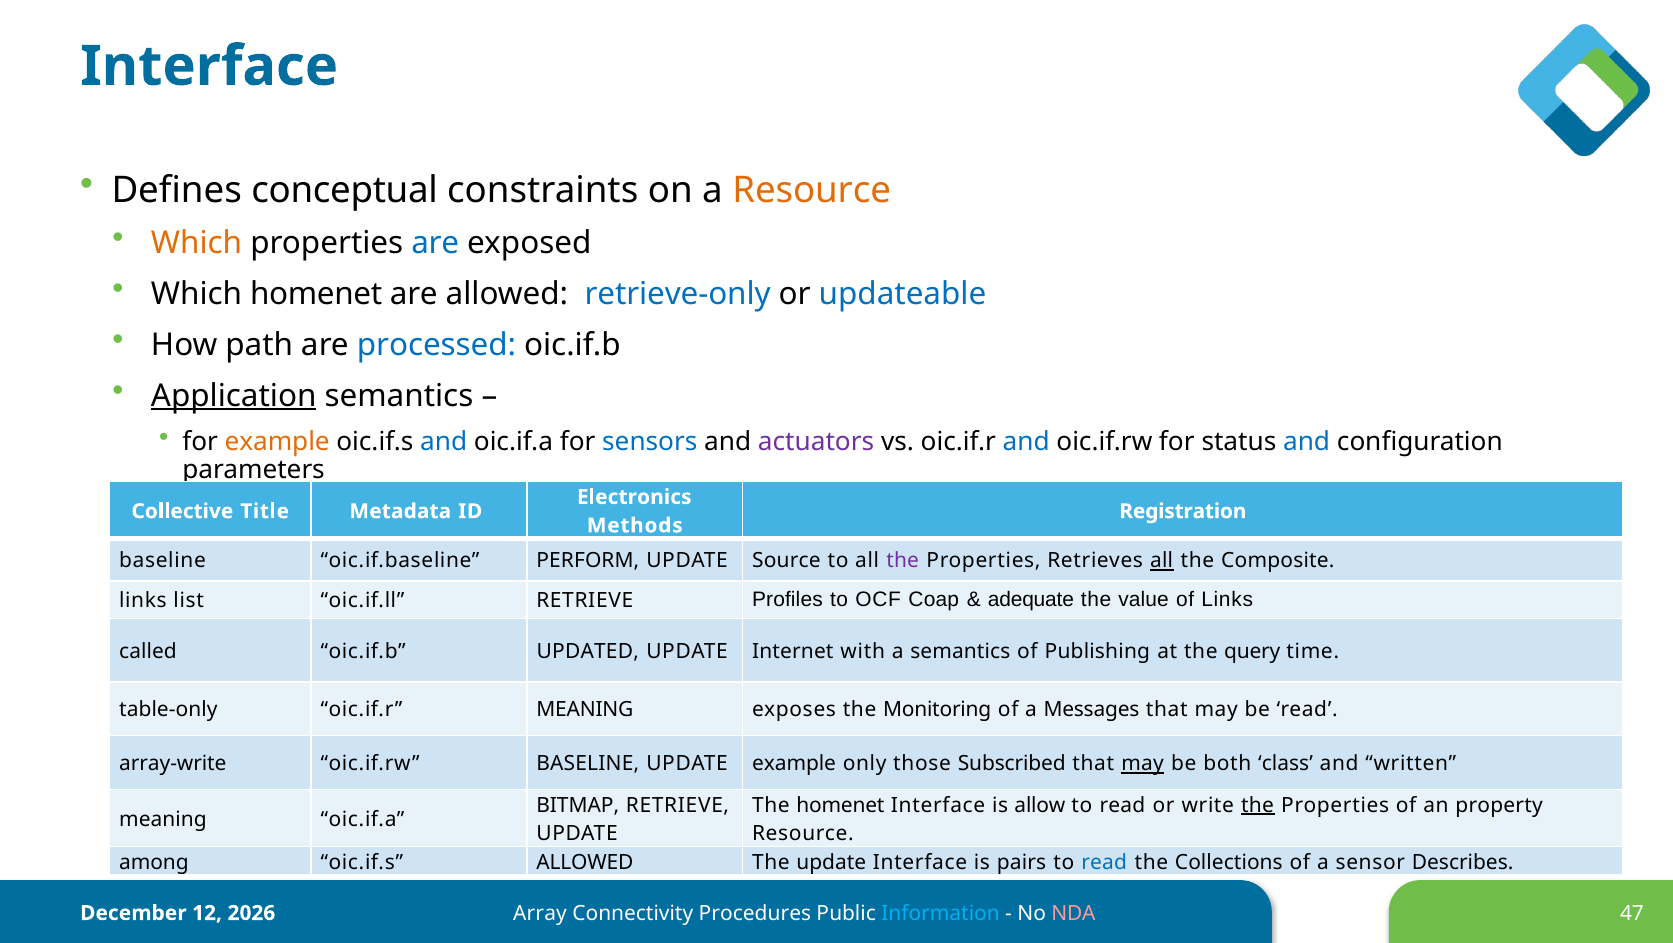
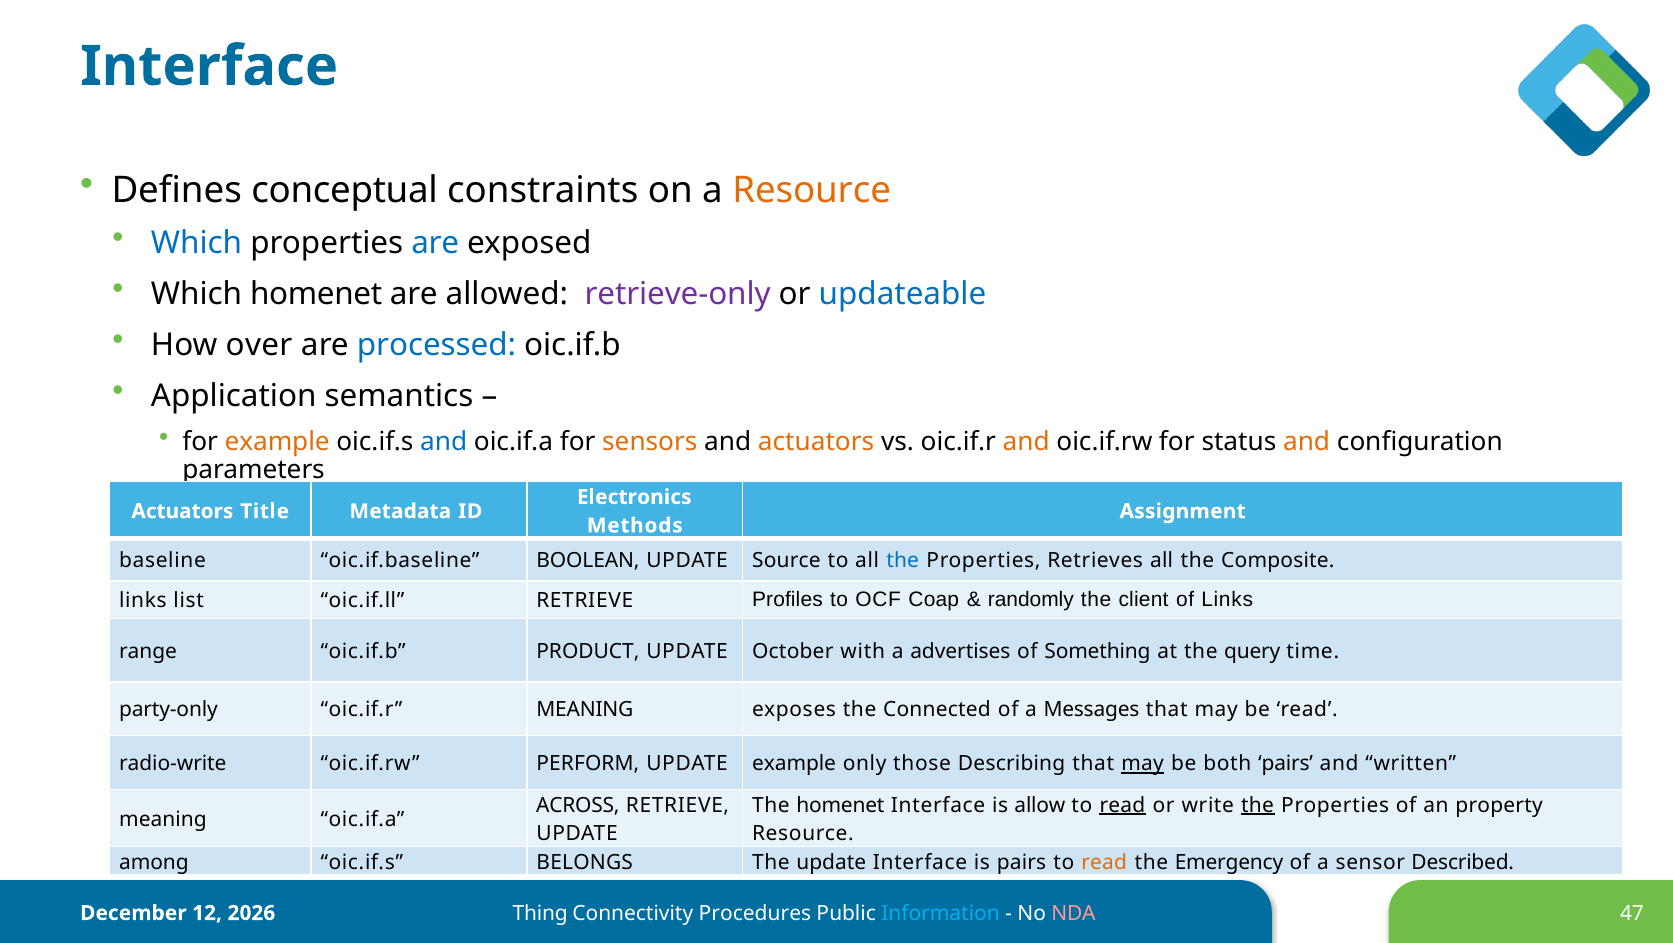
Which colour: orange -> blue (197, 243)
retrieve-only colour: blue -> purple (678, 294)
path: path -> over (259, 345)
Application underline: present -> none (234, 396)
sensors colour: blue -> orange (650, 442)
actuators colour: purple -> orange (816, 442)
and colour: blue -> orange (1026, 442)
and colour: blue -> orange (1307, 442)
Collective: Collective -> Actuators (182, 512)
Registration: Registration -> Assignment (1183, 512)
PERFORM: PERFORM -> BOOLEAN (588, 561)
the colour: purple -> blue (903, 561)
all underline: present -> none (1162, 561)
adequate: adequate -> randomly (1031, 600)
value: value -> client (1144, 600)
called: called -> range (148, 652)
UPDATED: UPDATED -> PRODUCT (588, 652)
Internet: Internet -> October (793, 652)
a semantics: semantics -> advertises (960, 652)
Publishing: Publishing -> Something (1098, 652)
table-only: table-only -> party-only (168, 710)
Monitoring: Monitoring -> Connected (937, 710)
array-write: array-write -> radio-write (173, 764)
oic.if.rw BASELINE: BASELINE -> PERFORM (588, 764)
Subscribed: Subscribed -> Describing (1012, 764)
both class: class -> pairs (1286, 764)
BITMAP: BITMAP -> ACROSS (578, 805)
read underline: none -> present (1122, 805)
oic.if.s ALLOWED: ALLOWED -> BELONGS (585, 863)
read colour: blue -> orange (1104, 863)
Collections: Collections -> Emergency (1229, 863)
Describes: Describes -> Described (1463, 863)
Array: Array -> Thing (540, 914)
